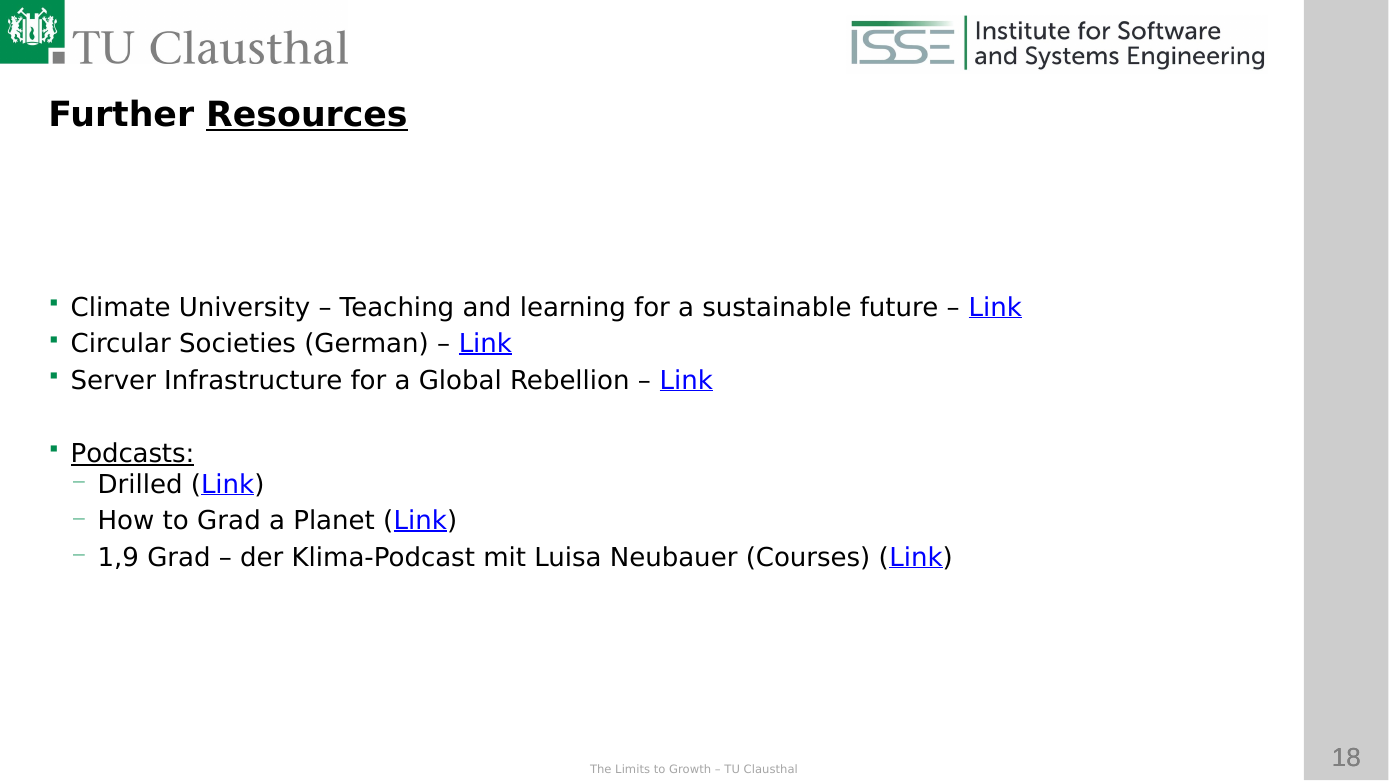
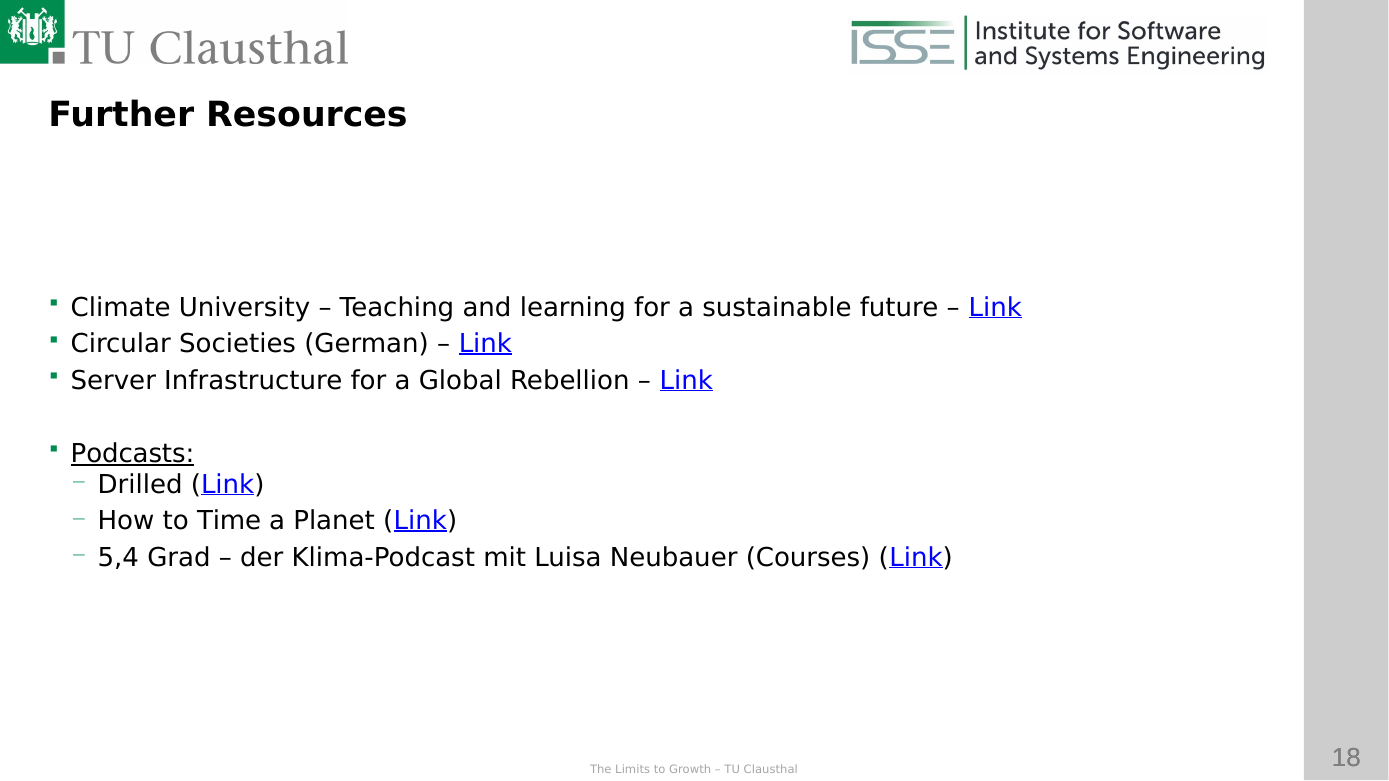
Resources underline: present -> none (307, 115)
to Grad: Grad -> Time (229, 521)
1,9: 1,9 -> 5,4 (118, 558)
